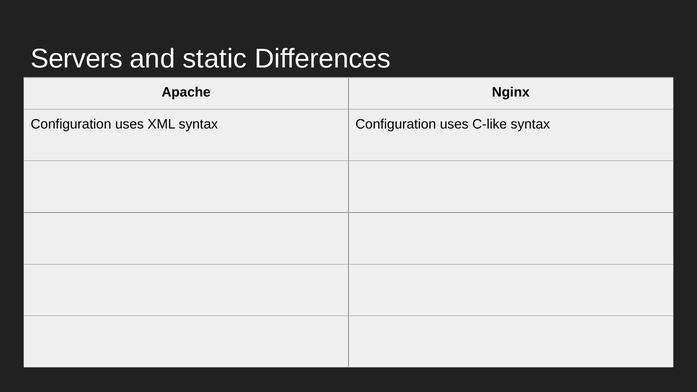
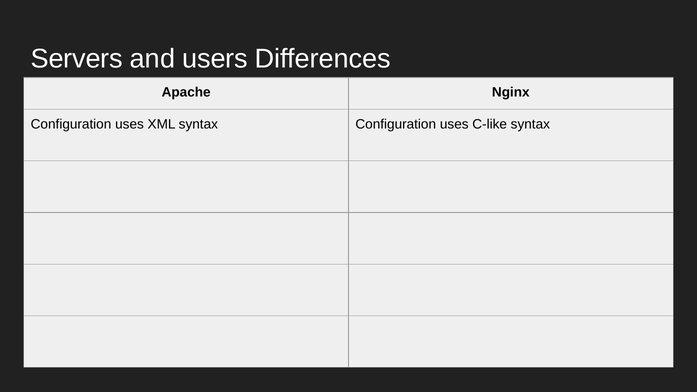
static: static -> users (215, 59)
